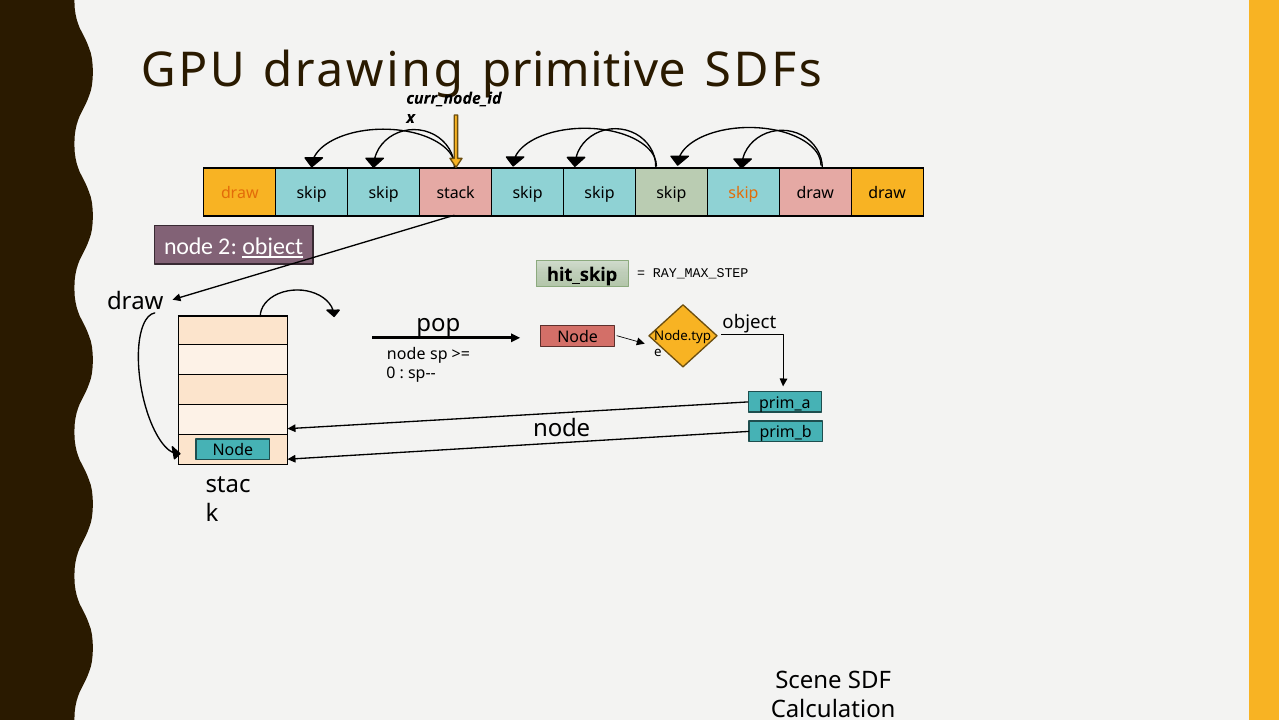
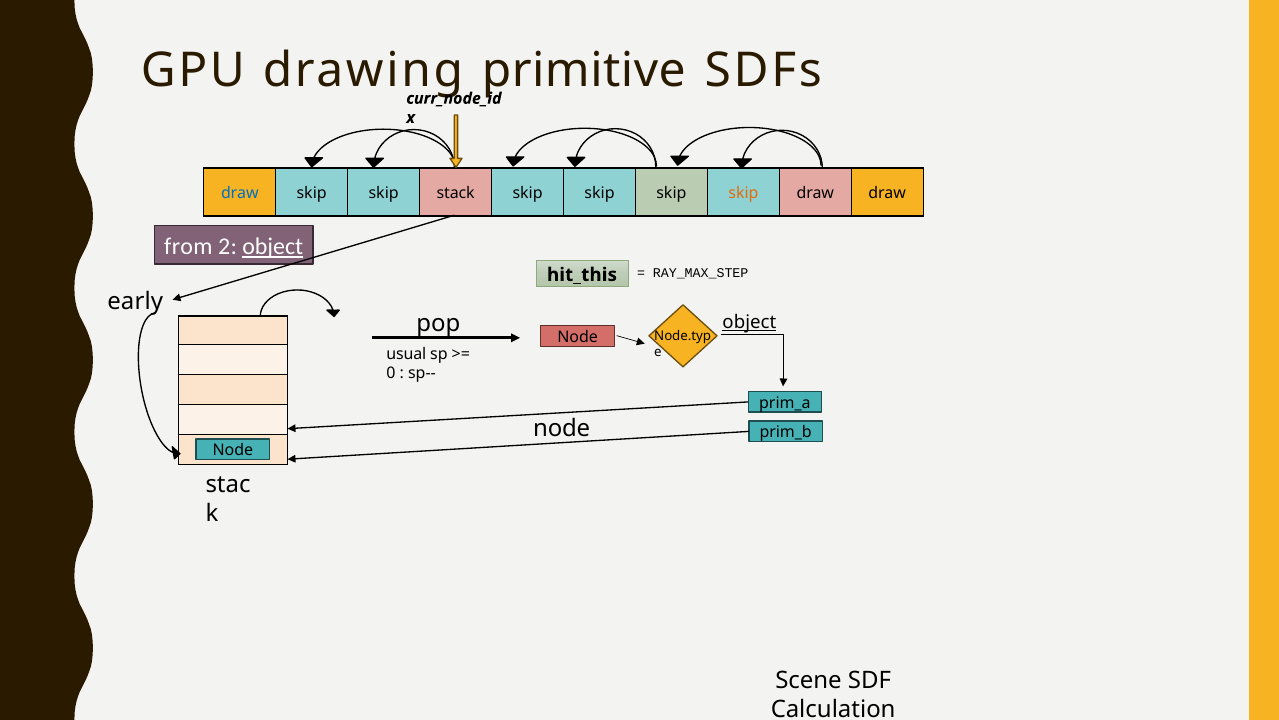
draw colour: orange -> blue (240, 193)
node: node -> from (188, 246)
hit_skip: hit_skip -> hit_this (582, 275)
draw: draw -> early (135, 301)
object underline: none -> present (749, 322)
node: node -> usual (406, 354)
